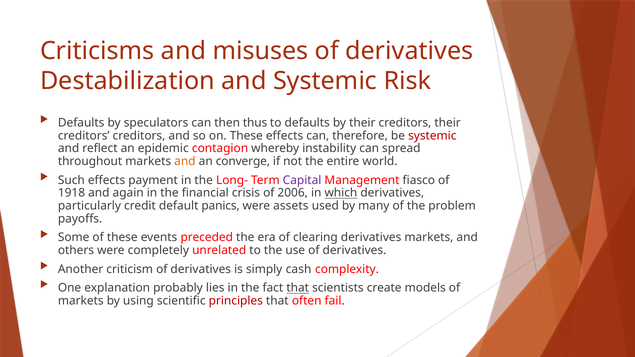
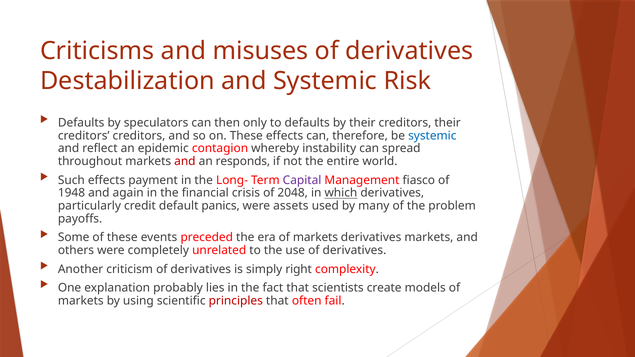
thus: thus -> only (255, 123)
systemic colour: red -> blue (432, 136)
and colour: orange -> red (185, 161)
converge: converge -> responds (243, 161)
1918: 1918 -> 1948 (71, 193)
2006: 2006 -> 2048 (293, 193)
era of clearing: clearing -> markets (315, 238)
cash: cash -> right (299, 269)
that underline: present -> none (298, 288)
